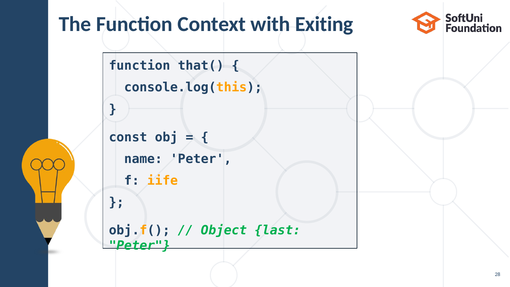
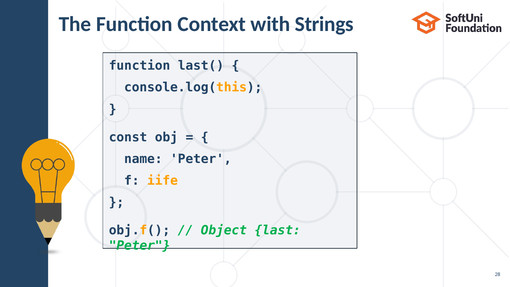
Exiting: Exiting -> Strings (324, 24)
that(: that( -> last( (201, 66)
